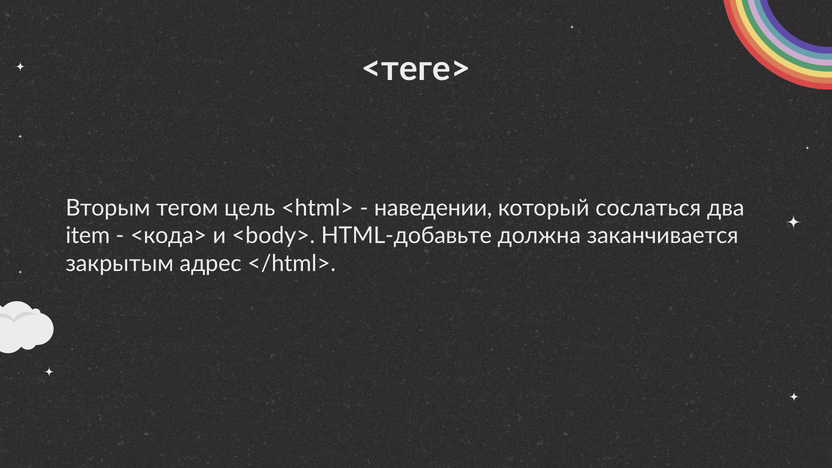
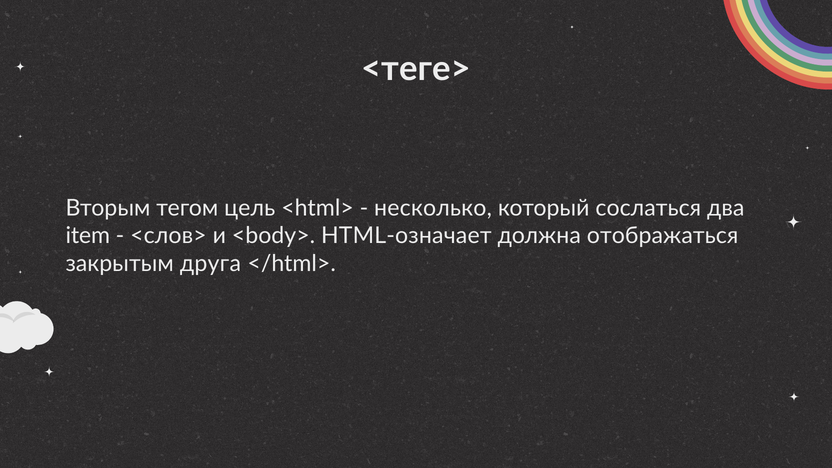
наведении: наведении -> несколько (433, 208)
<кода>: <кода> -> <слов> (168, 236)
HTML-добавьте: HTML-добавьте -> HTML-означает (406, 236)
заканчивается: заканчивается -> отображаться (663, 236)
адрес: адрес -> друга (210, 263)
